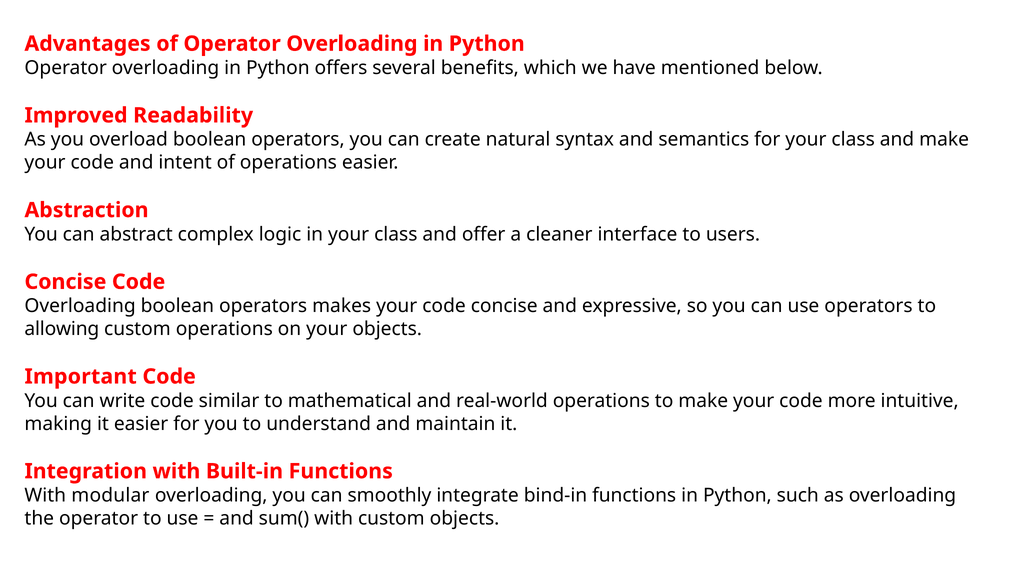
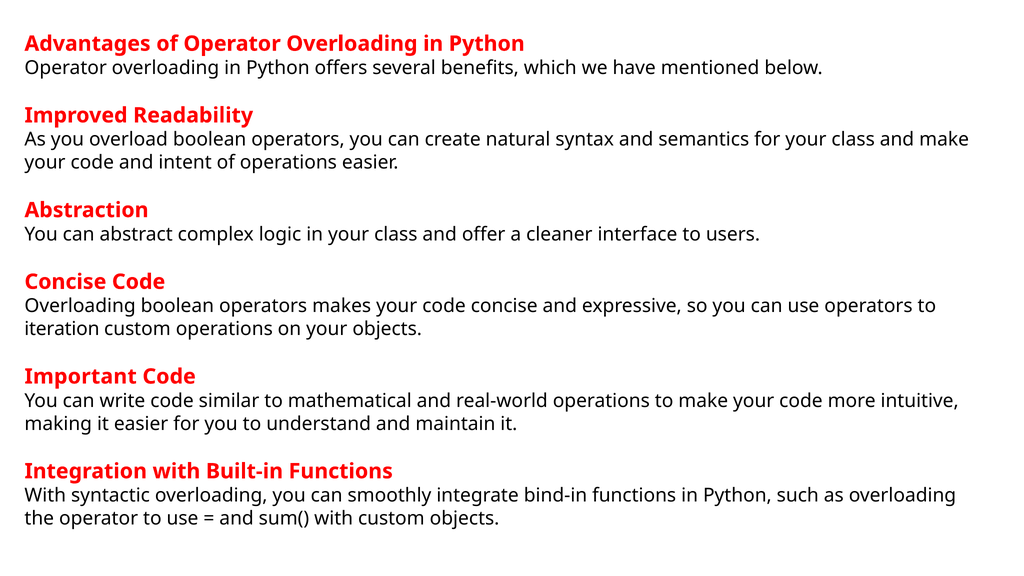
allowing: allowing -> iteration (62, 329)
modular: modular -> syntactic (110, 495)
